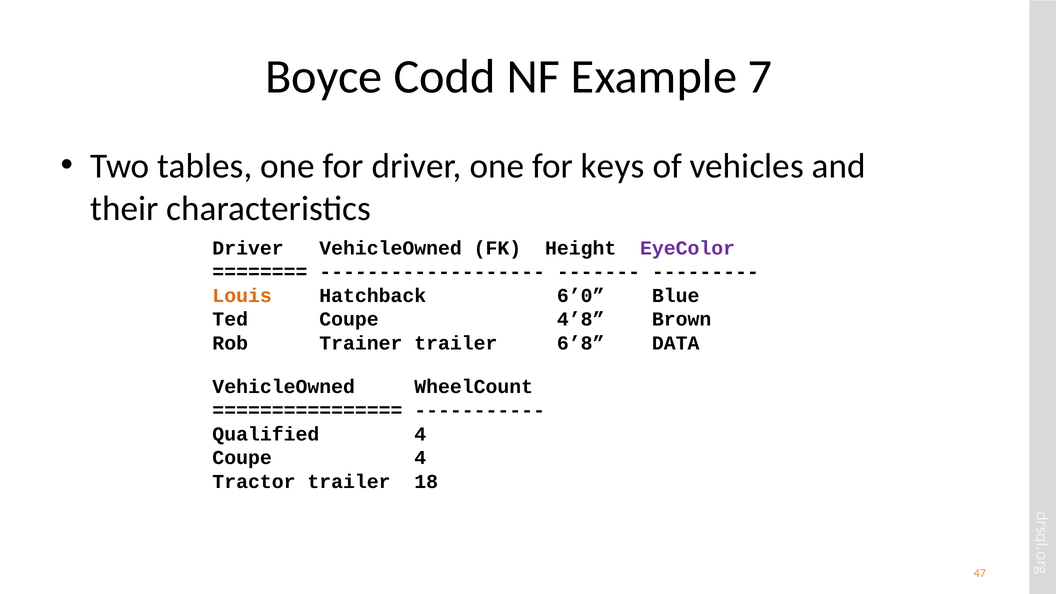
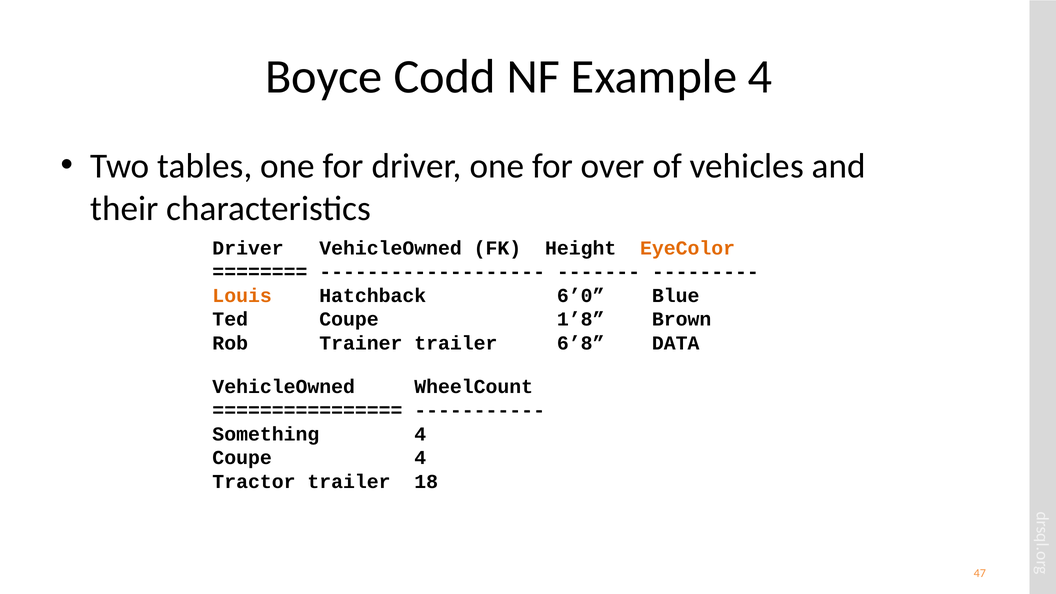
Example 7: 7 -> 4 (760, 77)
keys: keys -> over (613, 166)
EyeColor colour: purple -> orange (688, 248)
4’8: 4’8 -> 1’8 (581, 319)
Qualified: Qualified -> Something (266, 434)
